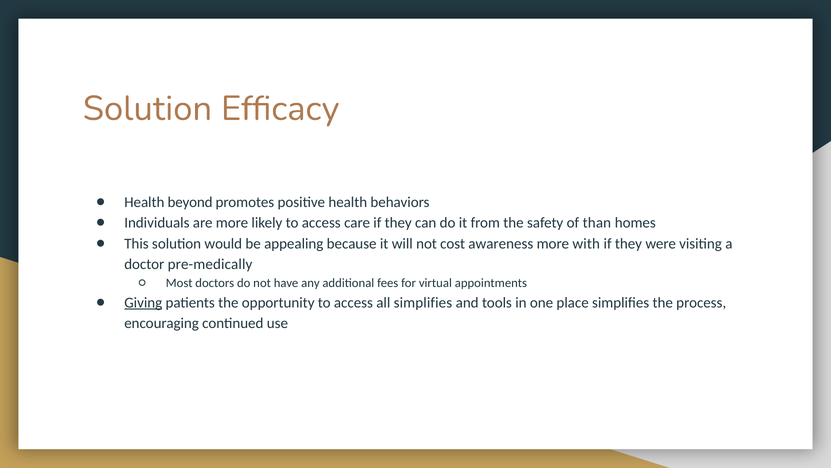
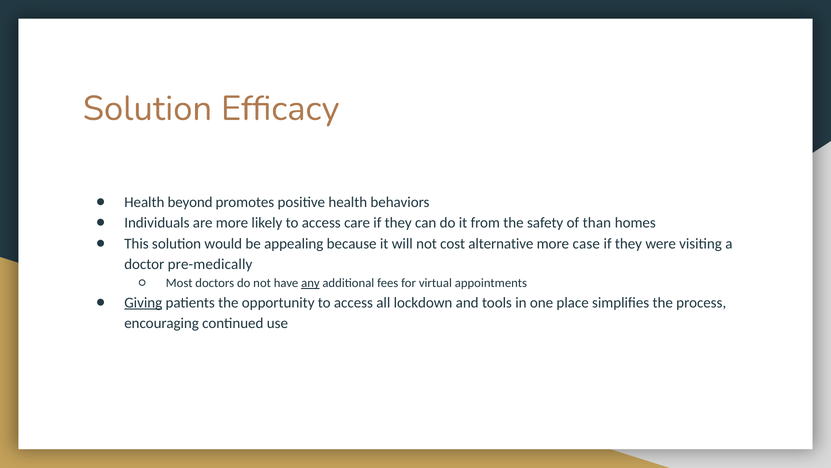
awareness: awareness -> alternative (501, 243)
with: with -> case (586, 243)
any underline: none -> present (310, 283)
all simplifies: simplifies -> lockdown (423, 302)
